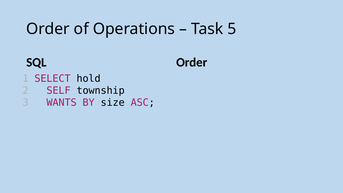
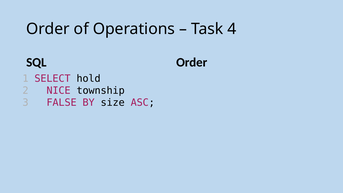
5: 5 -> 4 (232, 29)
SELF: SELF -> NICE (59, 90)
WANTS: WANTS -> FALSE (62, 102)
